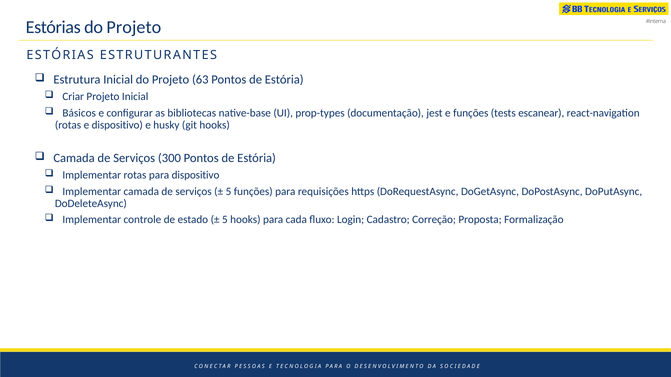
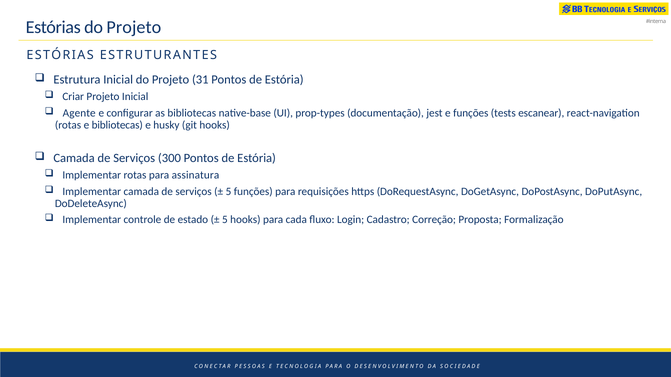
63: 63 -> 31 (200, 80)
Básicos: Básicos -> Agente (79, 113)
e dispositivo: dispositivo -> bibliotecas (117, 125)
para dispositivo: dispositivo -> assinatura (195, 175)
